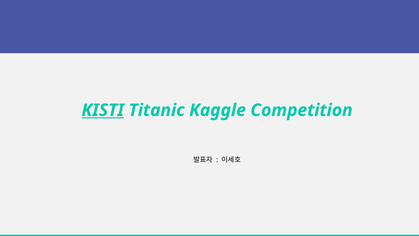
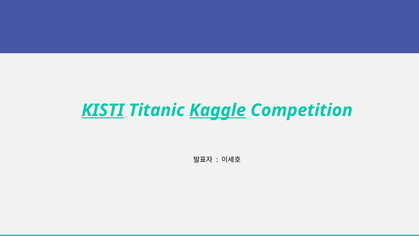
Kaggle underline: none -> present (218, 110)
